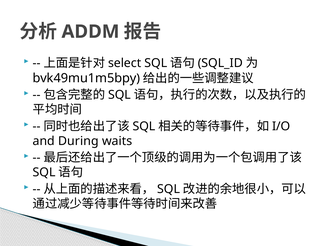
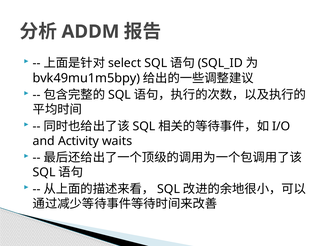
During: During -> Activity (78, 141)
